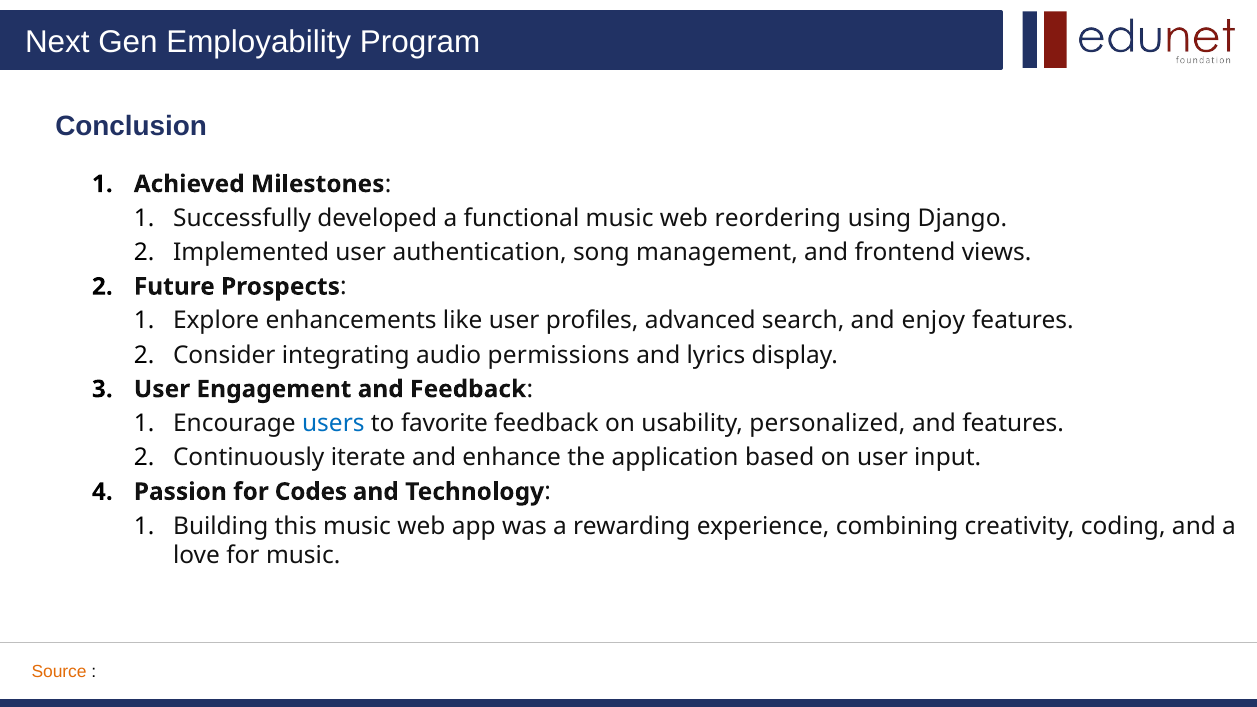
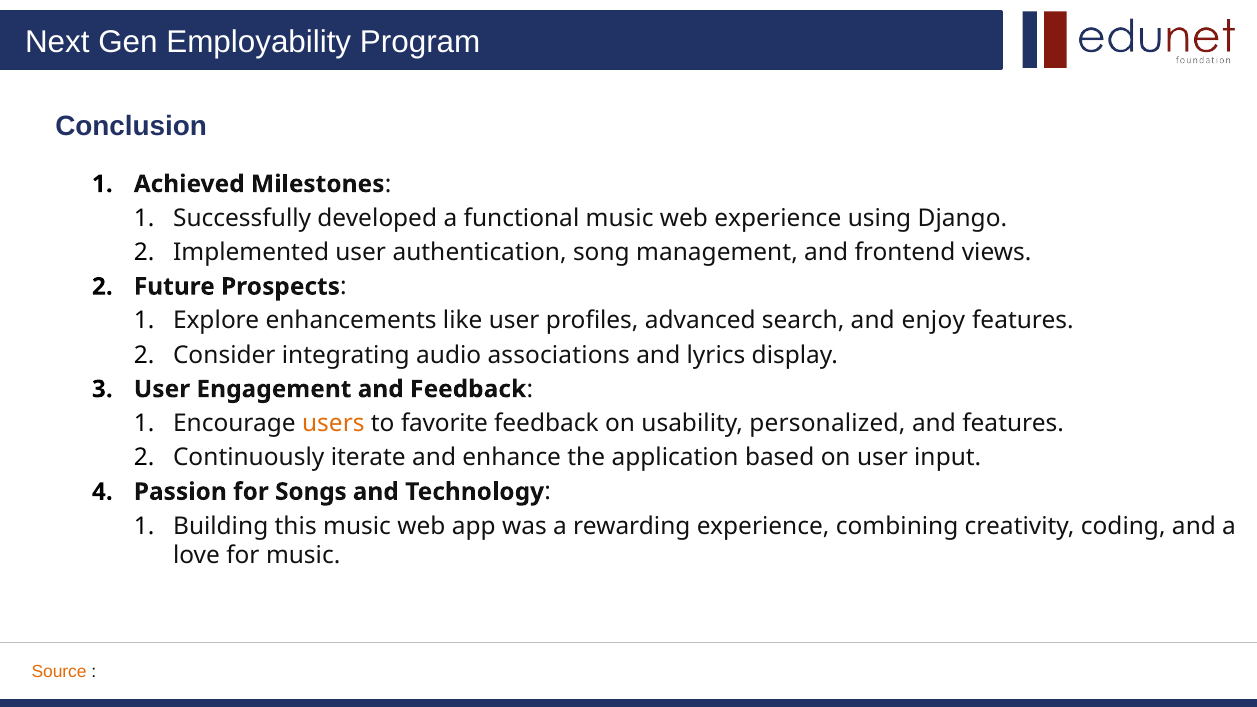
web reordering: reordering -> experience (778, 218)
permissions: permissions -> associations (559, 355)
users colour: blue -> orange (333, 423)
Codes: Codes -> Songs (311, 492)
